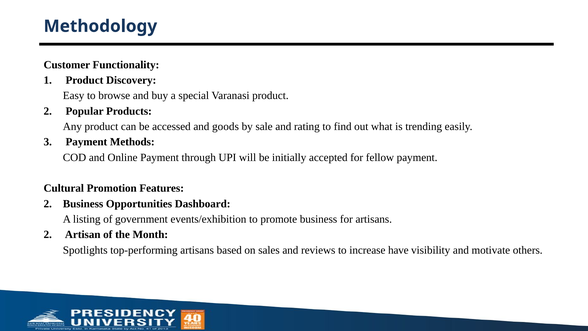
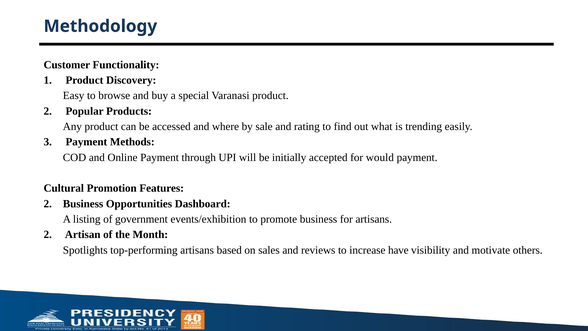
goods: goods -> where (226, 126)
fellow: fellow -> would (380, 157)
